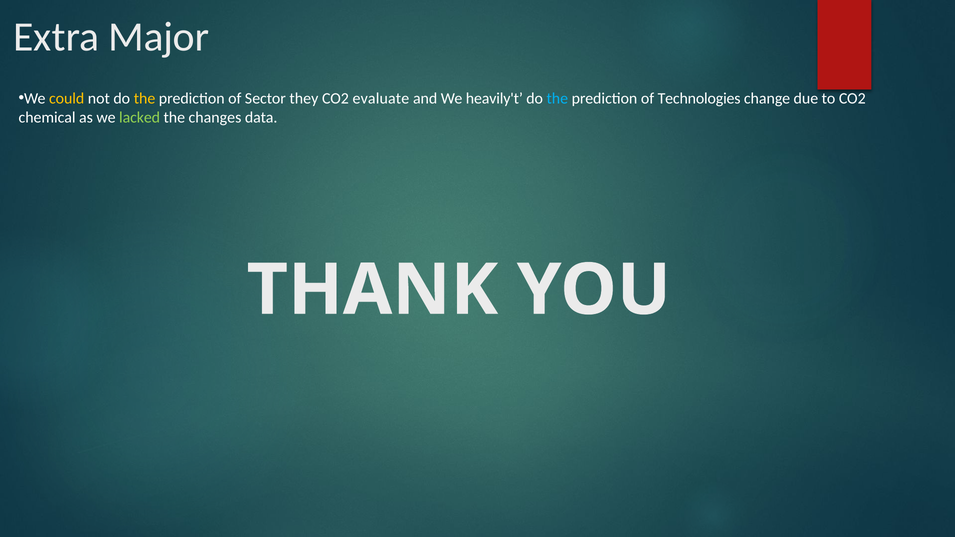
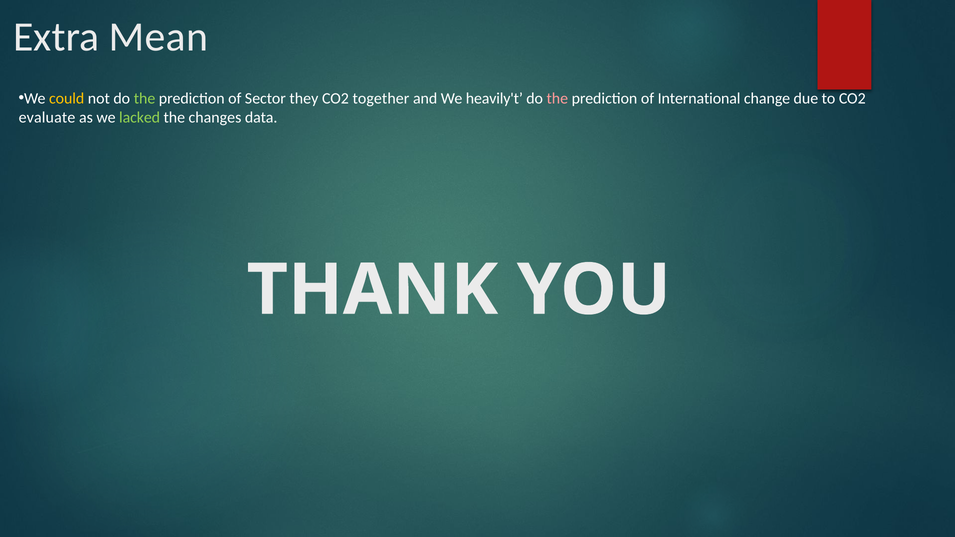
Major: Major -> Mean (158, 37)
the colour: yellow -> light green (145, 98)
evaluate: evaluate -> together (381, 98)
the colour: light blue -> pink (557, 98)
Technologies: Technologies -> International (699, 98)
chemical: chemical -> evaluate (47, 118)
